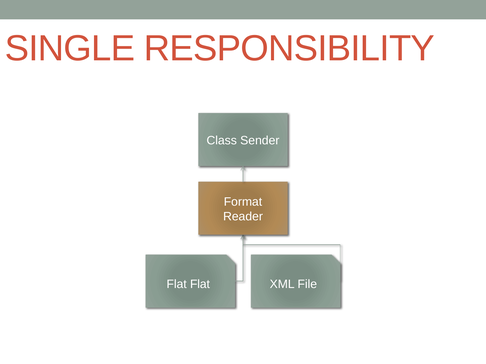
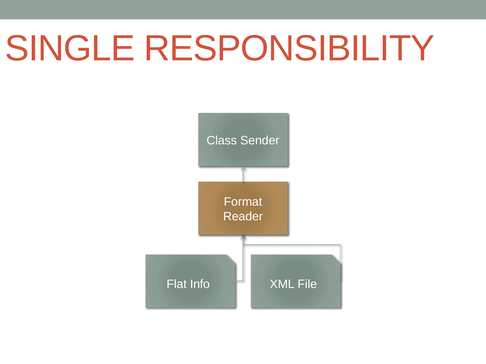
Flat Flat: Flat -> Info (200, 284)
